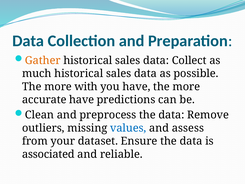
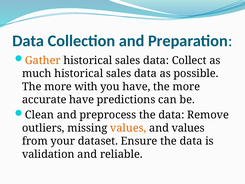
values colour: blue -> orange (128, 128)
and assess: assess -> values (188, 128)
associated: associated -> validation (48, 154)
